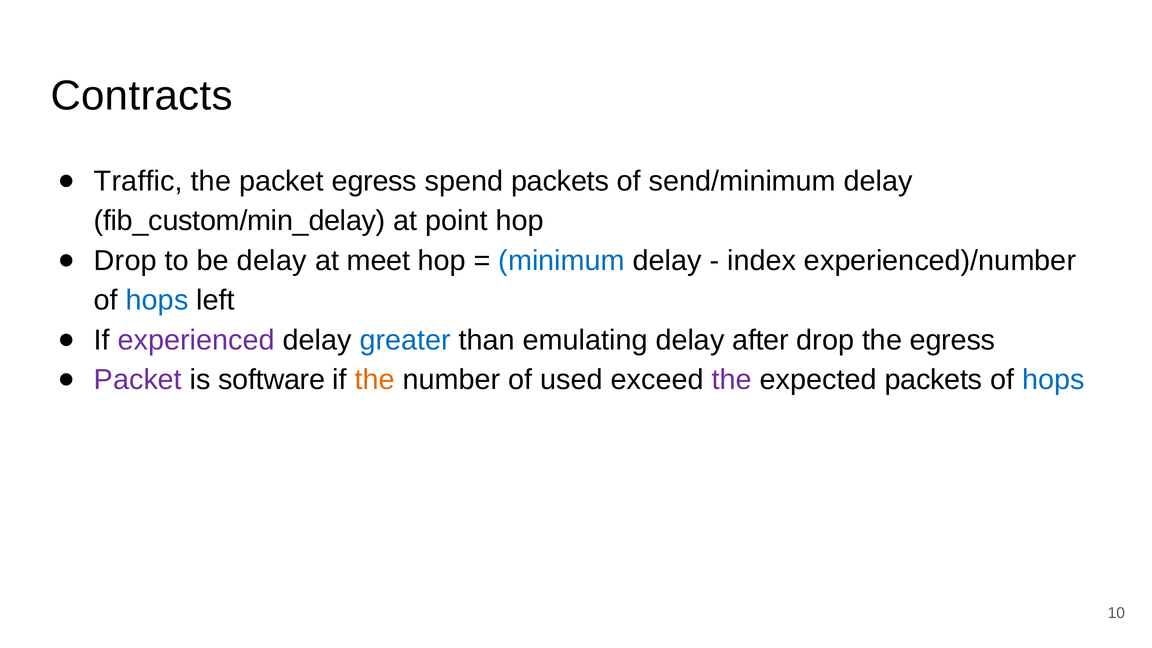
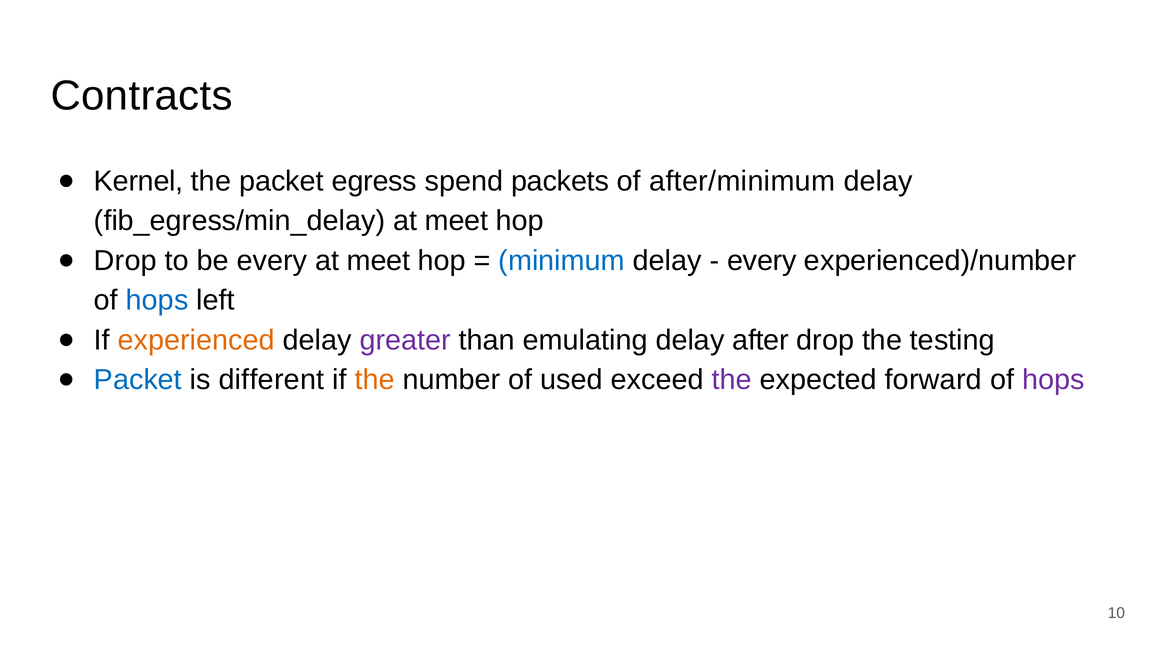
Traffic: Traffic -> Kernel (139, 181)
send/minimum: send/minimum -> after/minimum (742, 181)
fib_custom/min_delay: fib_custom/min_delay -> fib_egress/min_delay (240, 221)
point: point -> meet (457, 221)
be delay: delay -> every (272, 261)
index: index -> every (762, 261)
experienced colour: purple -> orange (196, 340)
greater colour: blue -> purple (405, 340)
the egress: egress -> testing (952, 340)
Packet colour: purple -> blue (138, 380)
software: software -> different (271, 380)
expected packets: packets -> forward (933, 380)
hops colour: blue -> purple (1053, 380)
